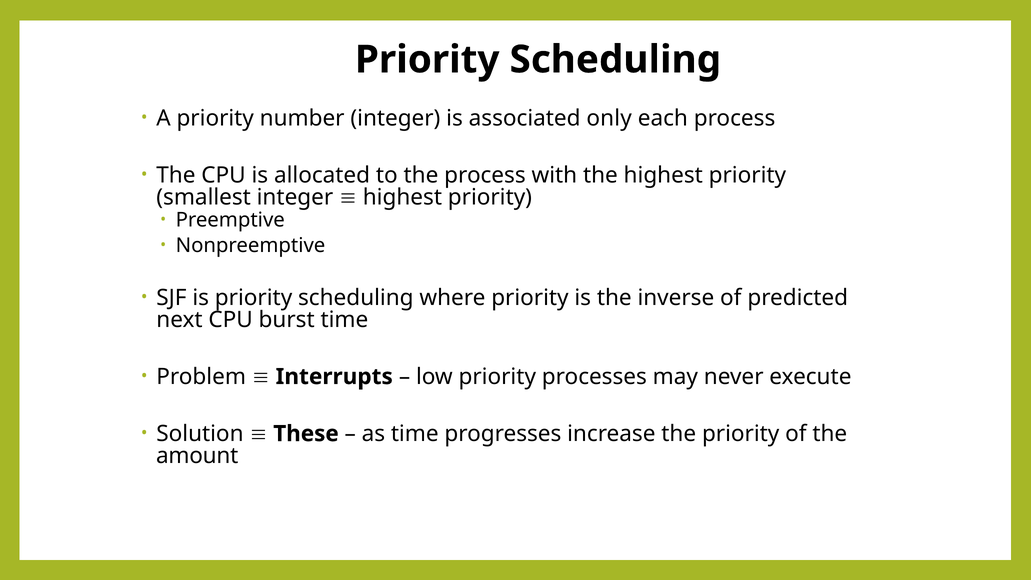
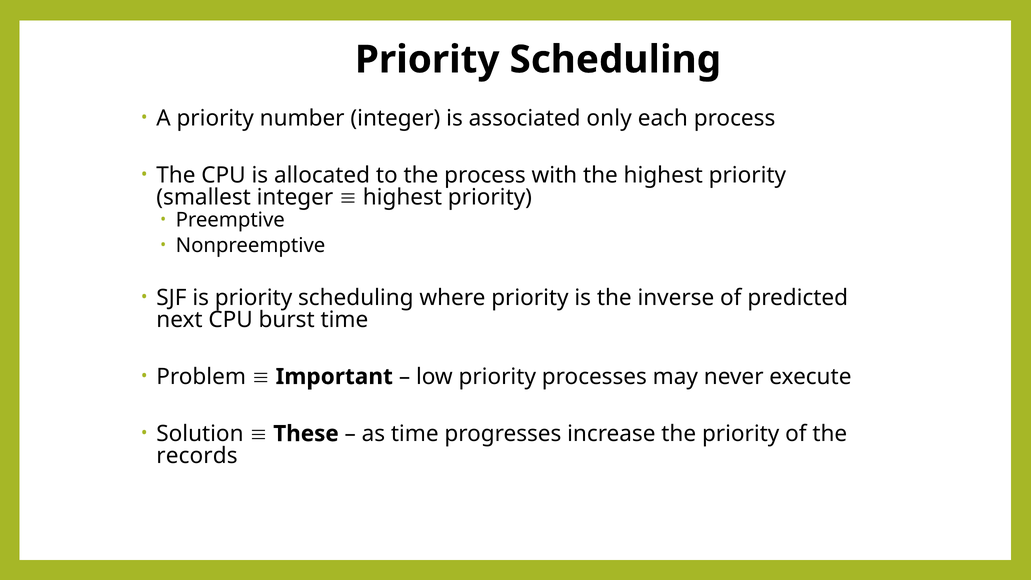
Interrupts: Interrupts -> Important (334, 377)
amount: amount -> records (197, 456)
